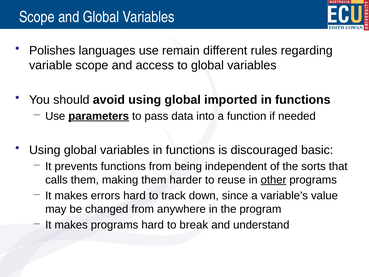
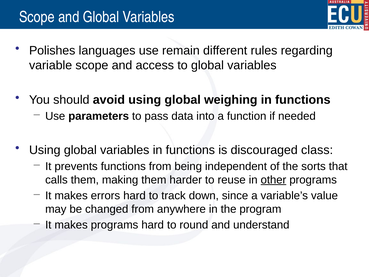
imported: imported -> weighing (231, 100)
parameters underline: present -> none (99, 116)
basic: basic -> class (317, 150)
break: break -> round (194, 225)
